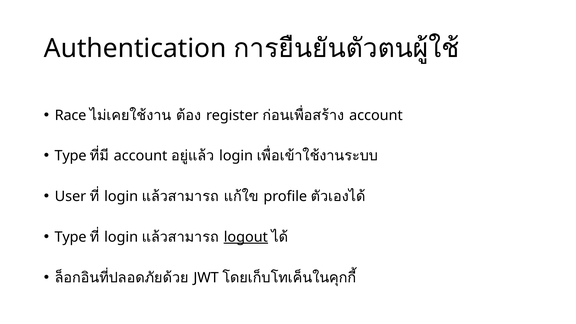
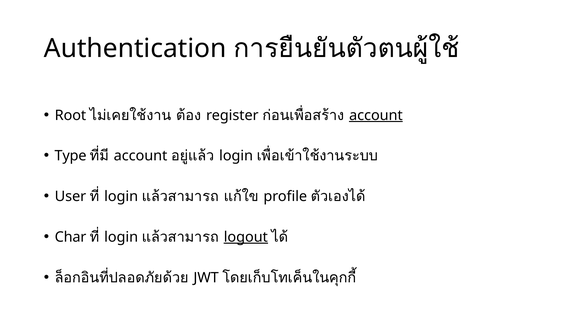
Race: Race -> Root (70, 115)
account underline: none -> present (376, 115)
Type: Type -> Char (71, 237)
